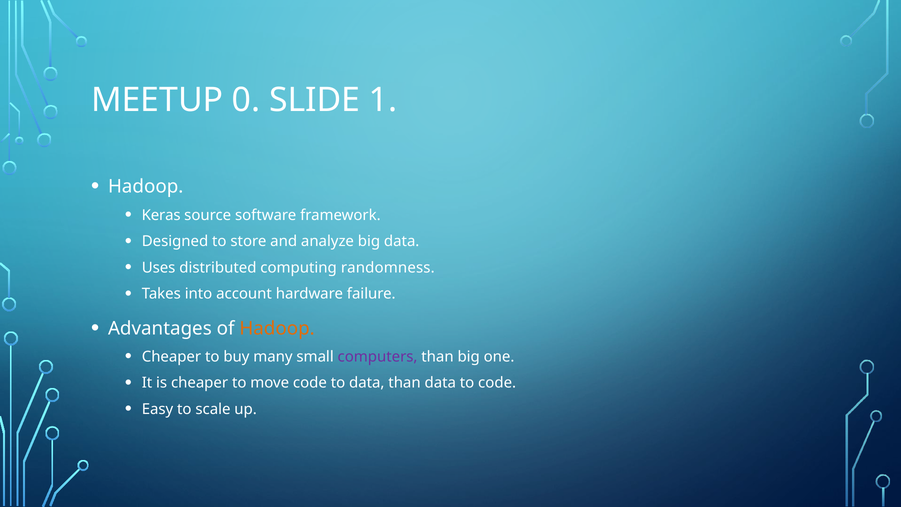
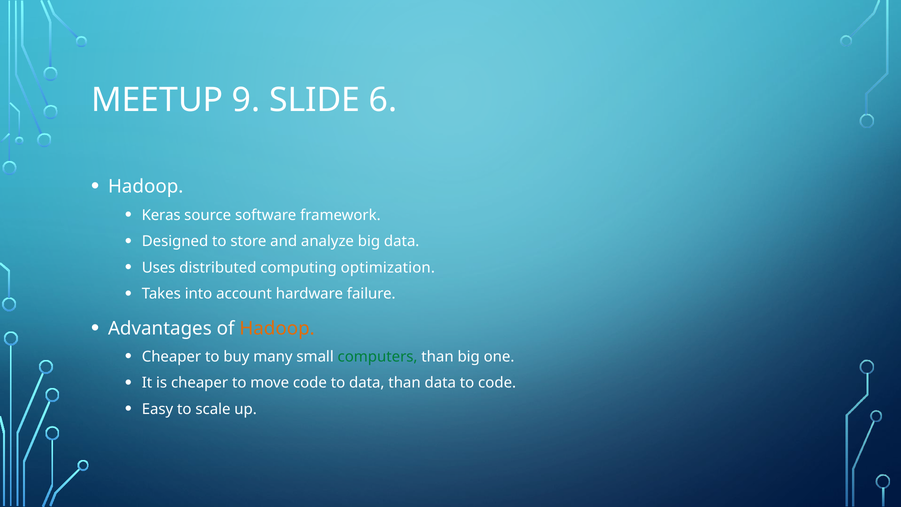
0: 0 -> 9 (246, 100)
1: 1 -> 6 (383, 100)
randomness: randomness -> optimization (388, 268)
computers colour: purple -> green (378, 357)
